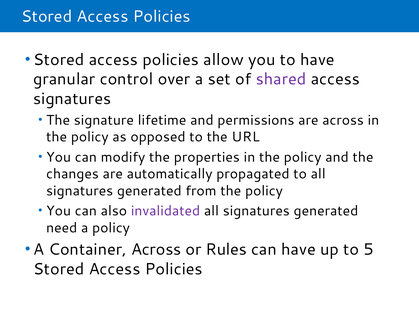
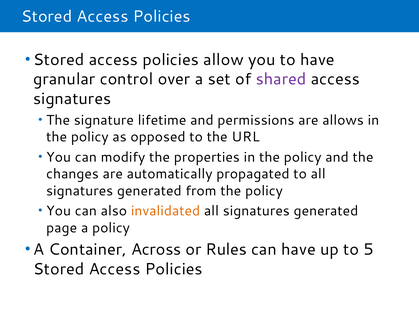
are across: across -> allows (343, 120)
invalidated colour: purple -> orange (165, 211)
need: need -> page (62, 228)
